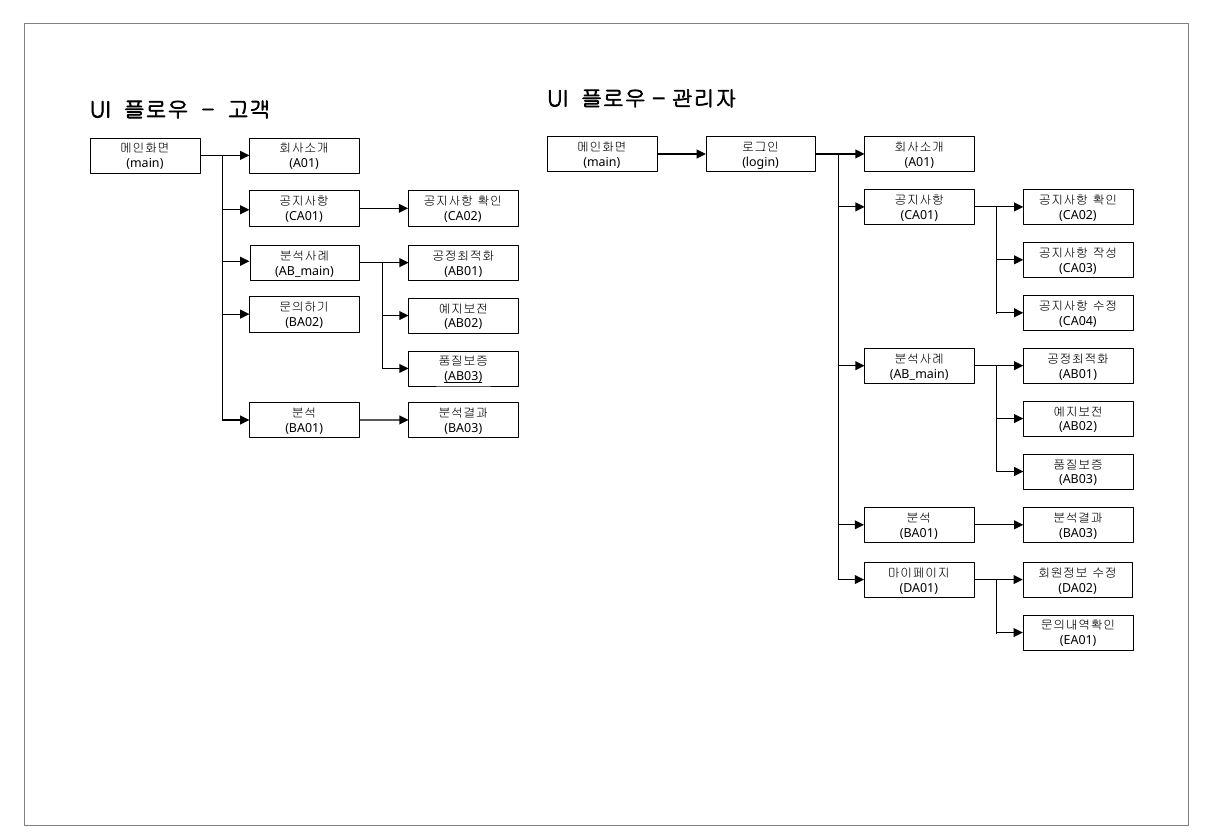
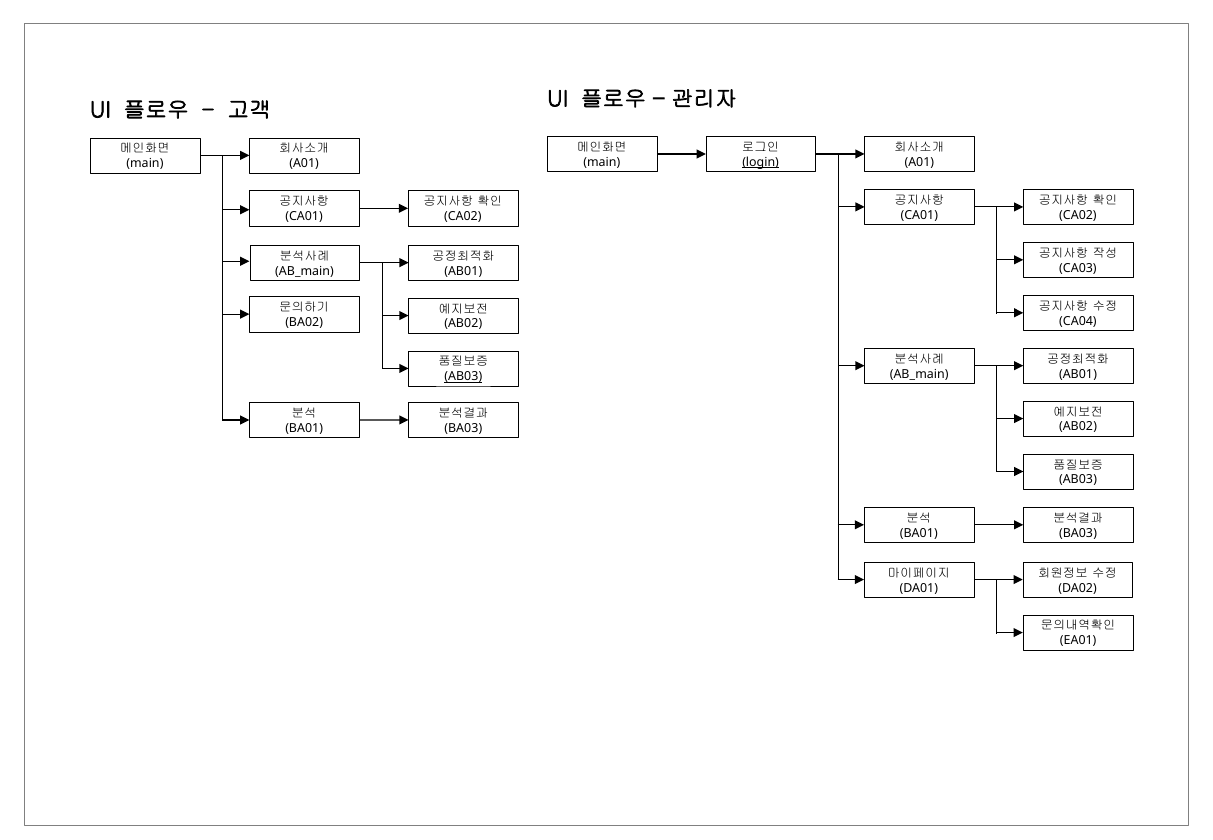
login underline: none -> present (761, 162)
